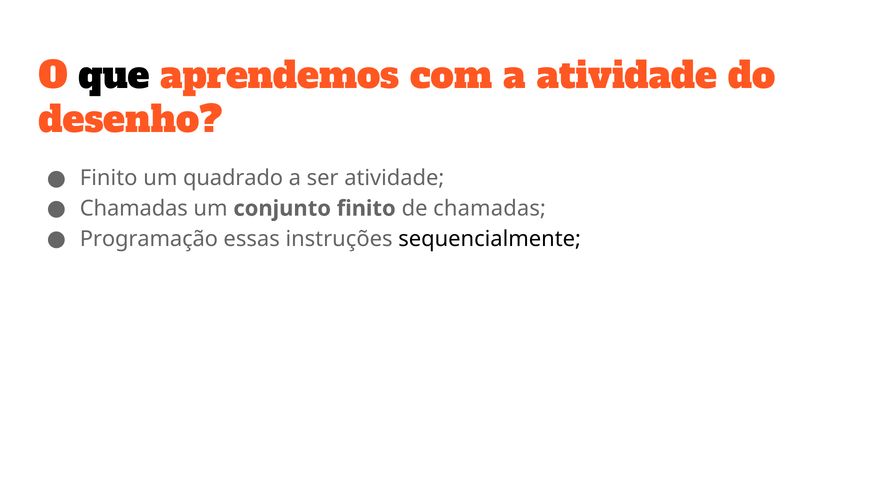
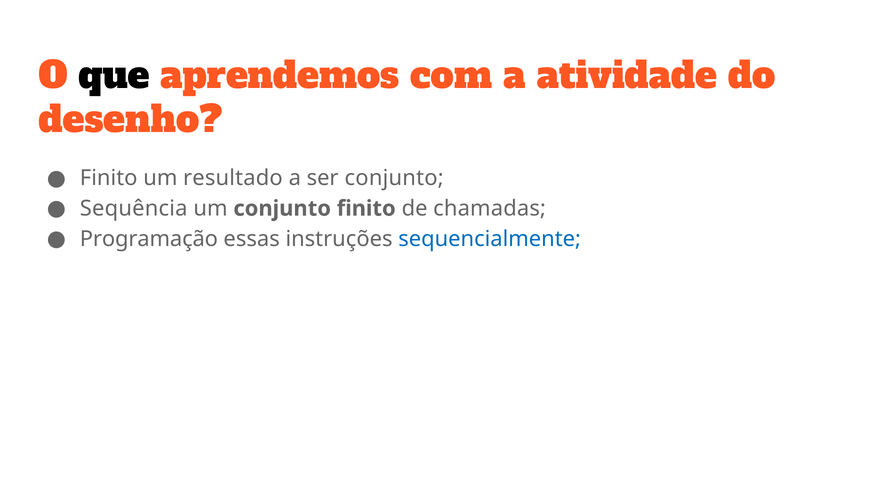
quadrado: quadrado -> resultado (233, 178)
ser atividade: atividade -> conjunto (394, 178)
Chamadas: Chamadas -> Sequência (134, 209)
sequencialmente colour: black -> blue (490, 239)
